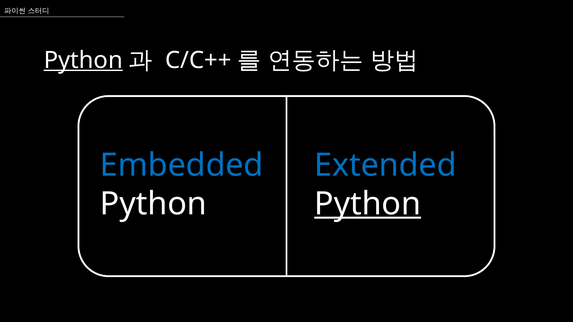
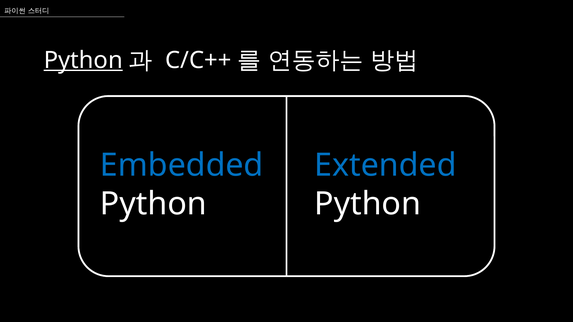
Python underline: present -> none (368, 204)
